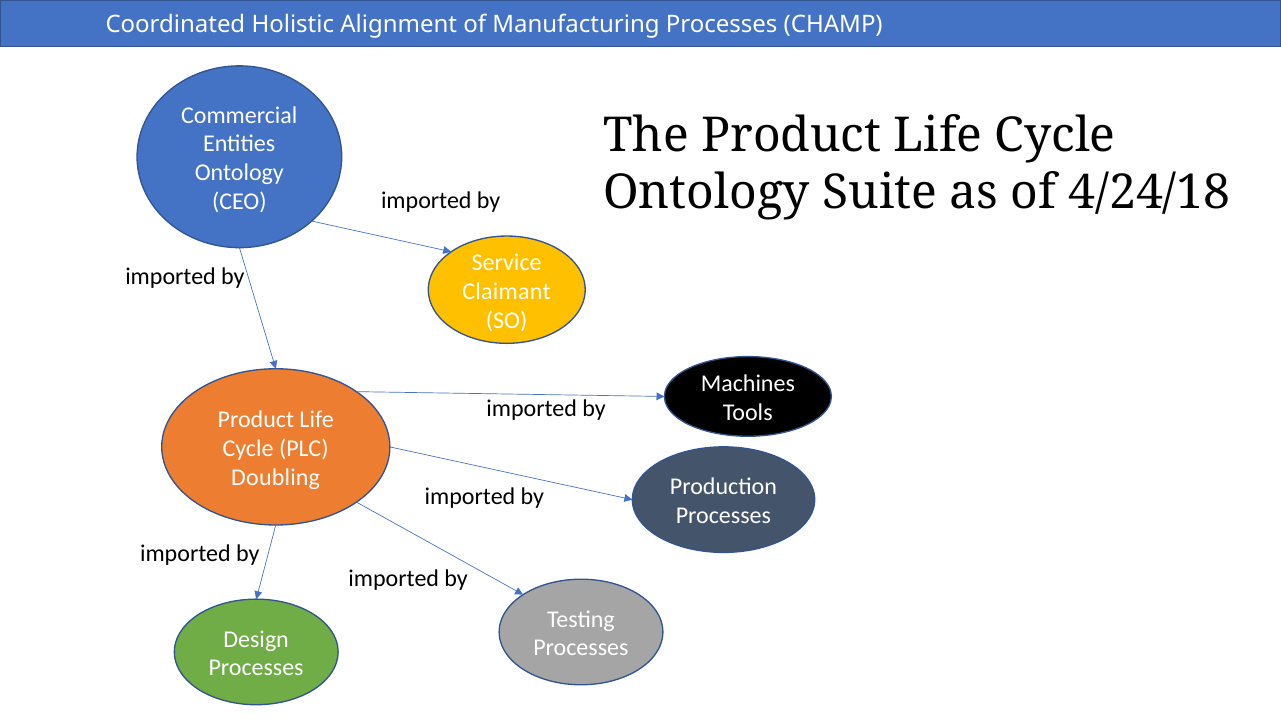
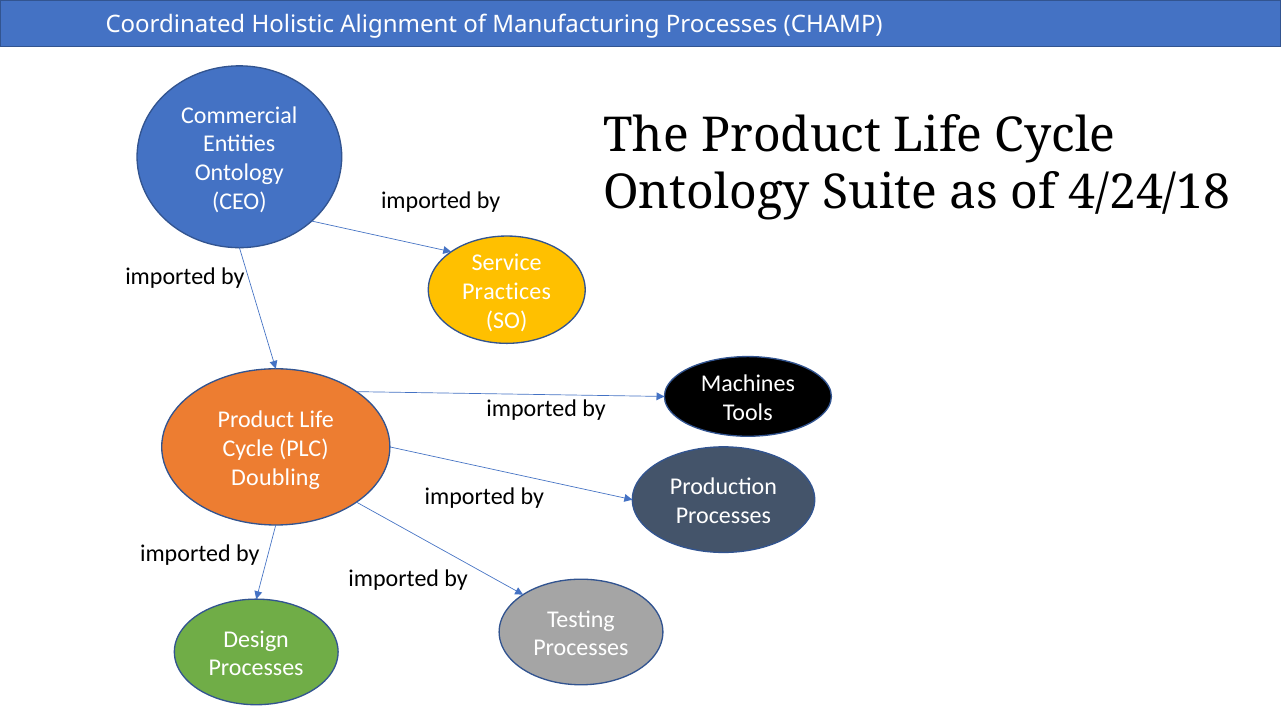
Claimant: Claimant -> Practices (507, 291)
